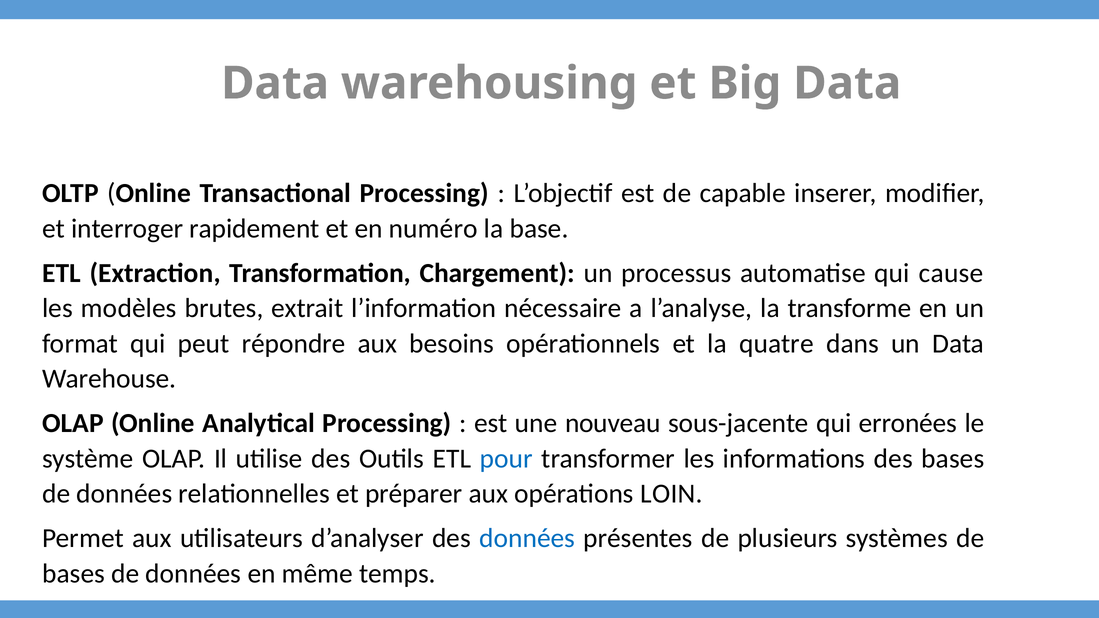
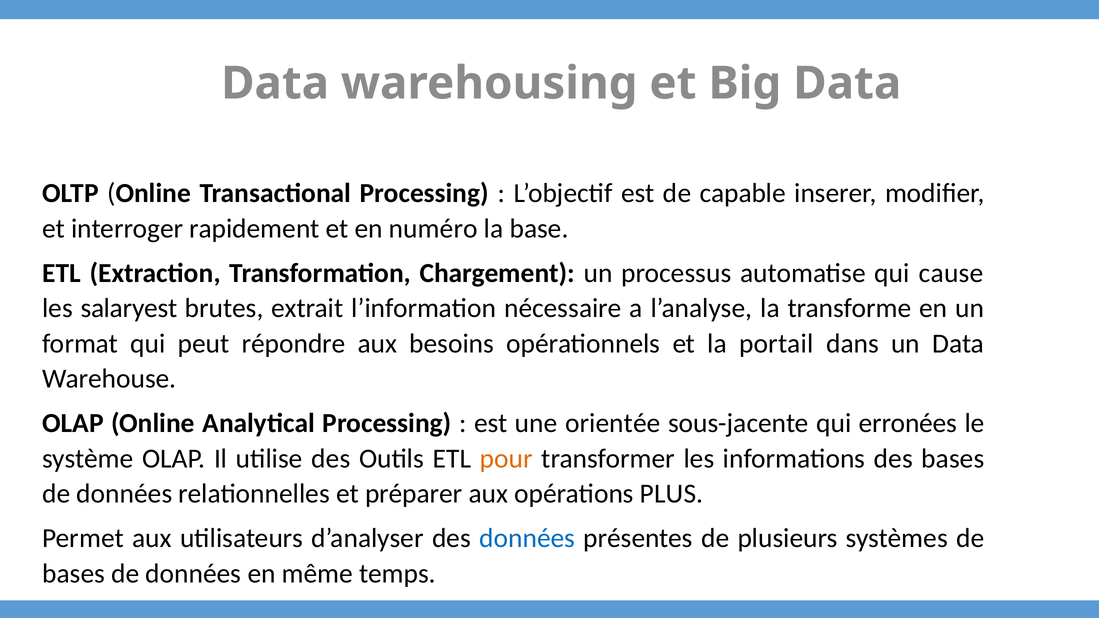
modèles: modèles -> salaryest (129, 308)
quatre: quatre -> portail (776, 344)
nouveau: nouveau -> orientée (613, 423)
pour colour: blue -> orange (506, 459)
LOIN: LOIN -> PLUS (672, 494)
